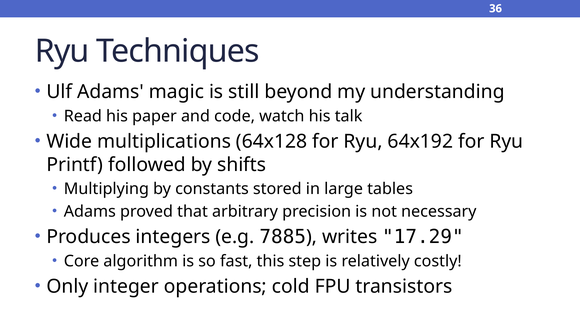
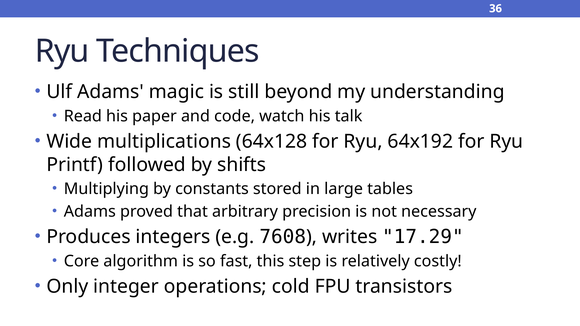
7885: 7885 -> 7608 (283, 237)
